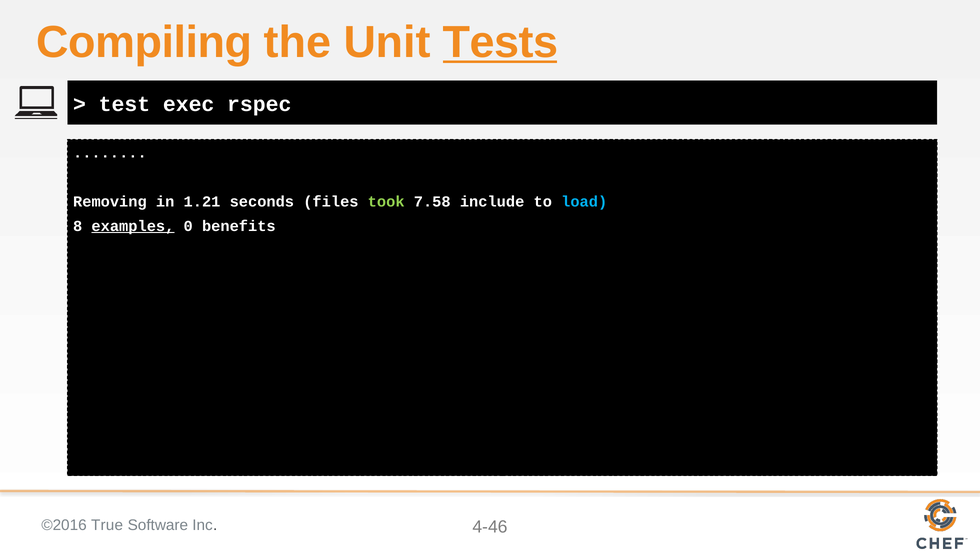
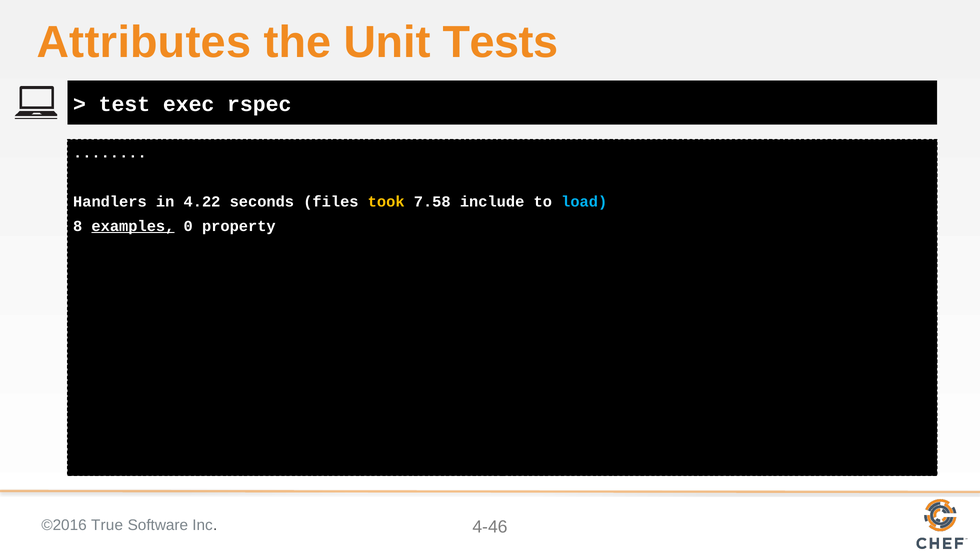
Compiling: Compiling -> Attributes (144, 42)
Tests underline: present -> none (500, 42)
Removing: Removing -> Handlers (110, 202)
1.21: 1.21 -> 4.22 (202, 202)
took colour: light green -> yellow (386, 202)
benefits: benefits -> property (239, 226)
